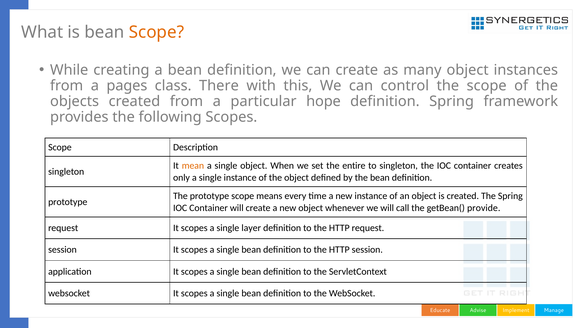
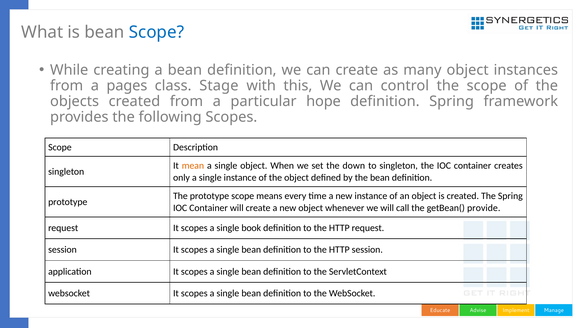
Scope colour: orange -> blue (156, 32)
There: There -> Stage (219, 86)
entire: entire -> down (354, 166)
layer: layer -> book (251, 228)
